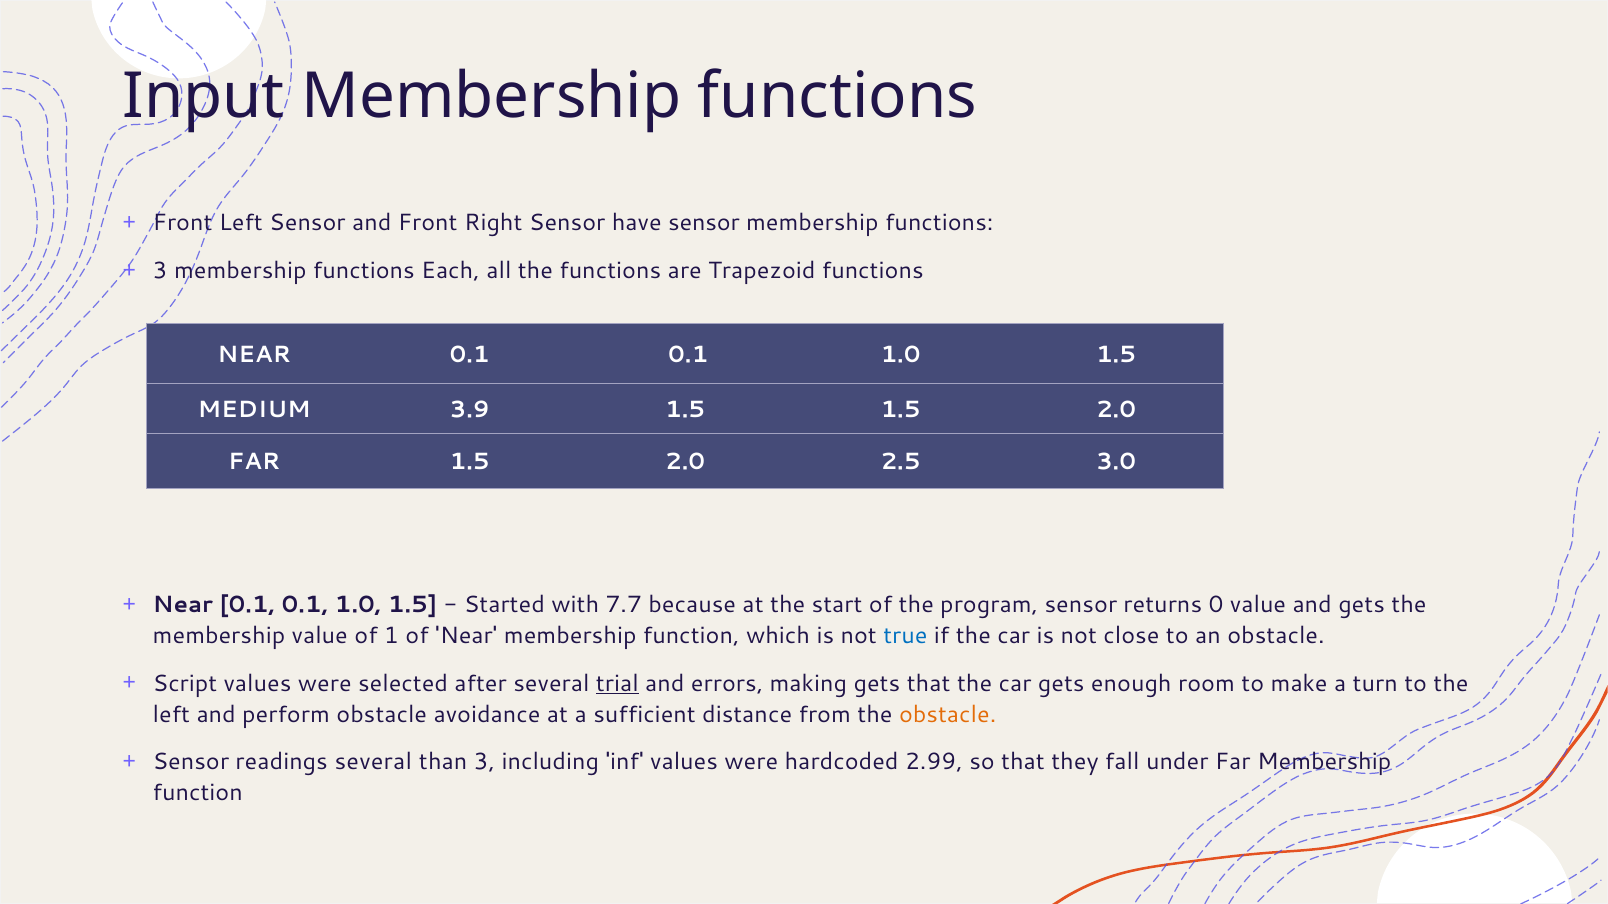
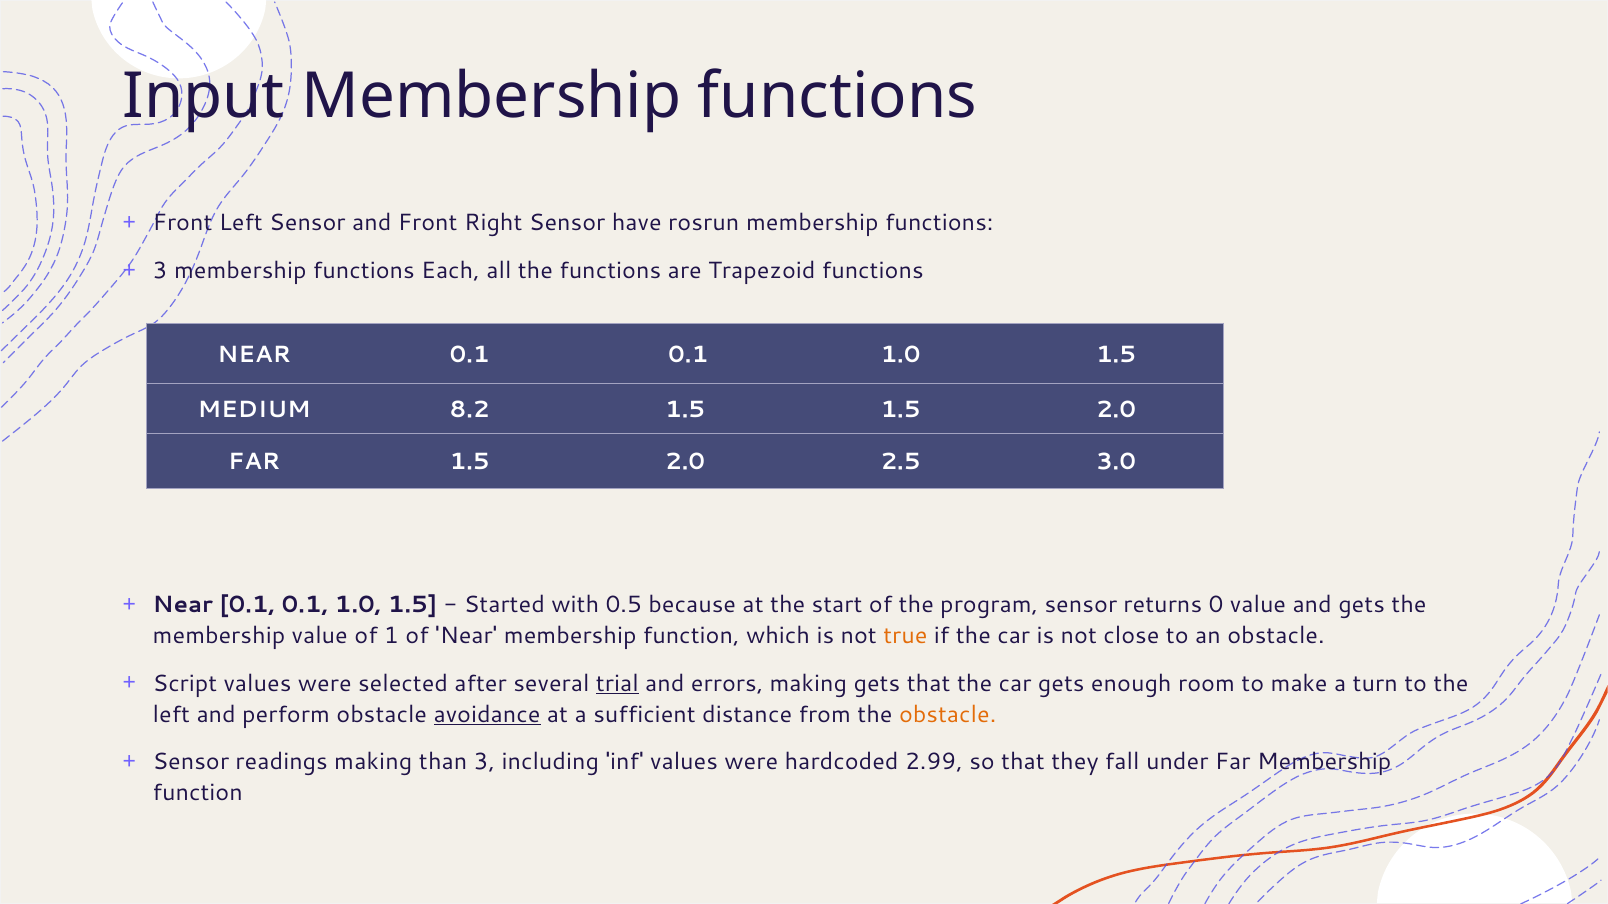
have sensor: sensor -> rosrun (704, 223)
3.9: 3.9 -> 8.2 (470, 410)
7.7: 7.7 -> 0.5 (624, 605)
true colour: blue -> orange (905, 636)
avoidance underline: none -> present (487, 715)
readings several: several -> making (373, 762)
